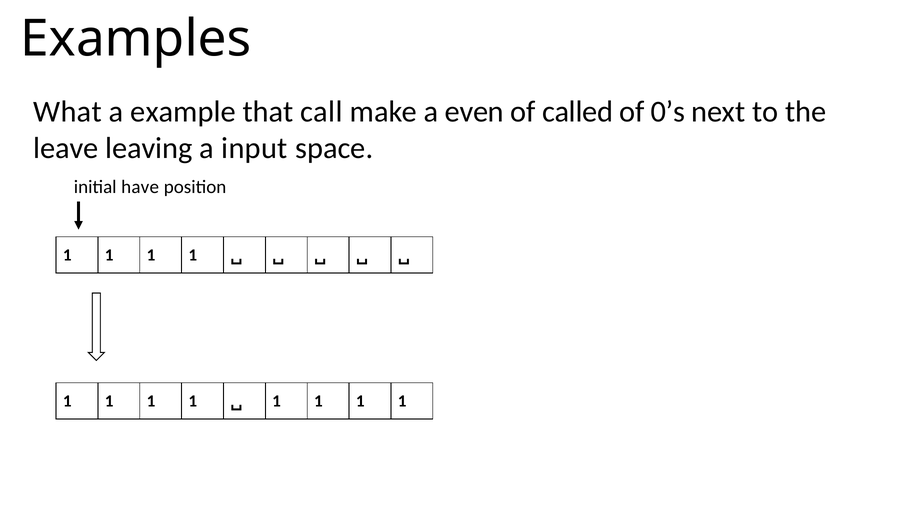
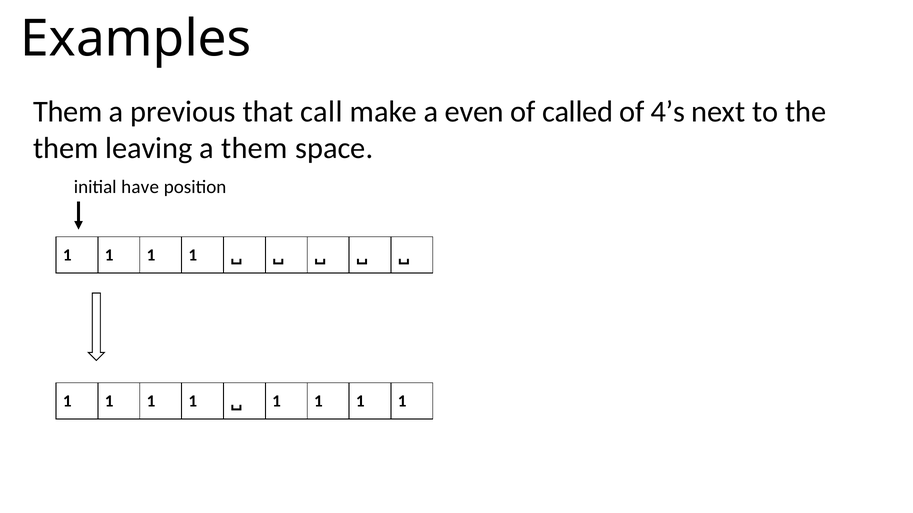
What: What -> Them (68, 112)
example: example -> previous (183, 112)
0’s: 0’s -> 4’s (668, 112)
leave: leave -> them (66, 148)
a input: input -> them (254, 148)
